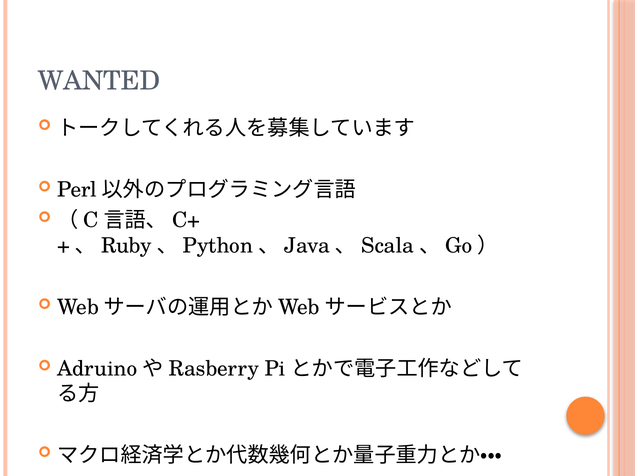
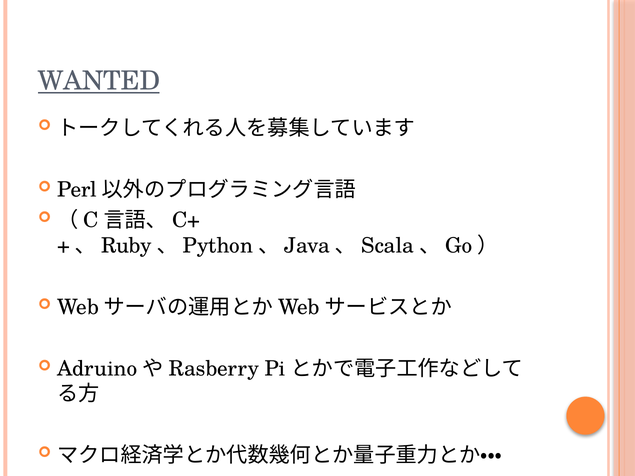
WANTED underline: none -> present (99, 81)
